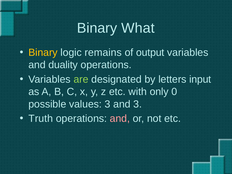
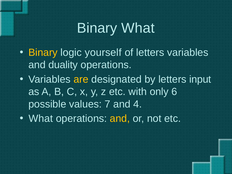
remains: remains -> yourself (103, 53)
of output: output -> letters (150, 53)
are colour: light green -> yellow (81, 79)
0: 0 -> 6 (174, 92)
values 3: 3 -> 7 (108, 104)
and 3: 3 -> 4 (138, 104)
Truth: Truth -> What (41, 119)
and colour: pink -> yellow (120, 119)
